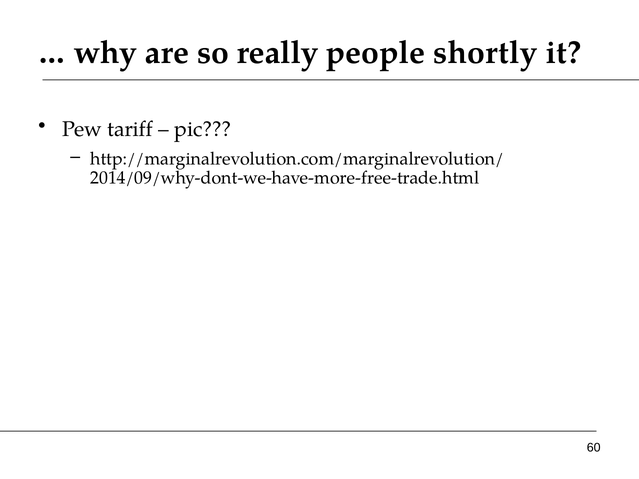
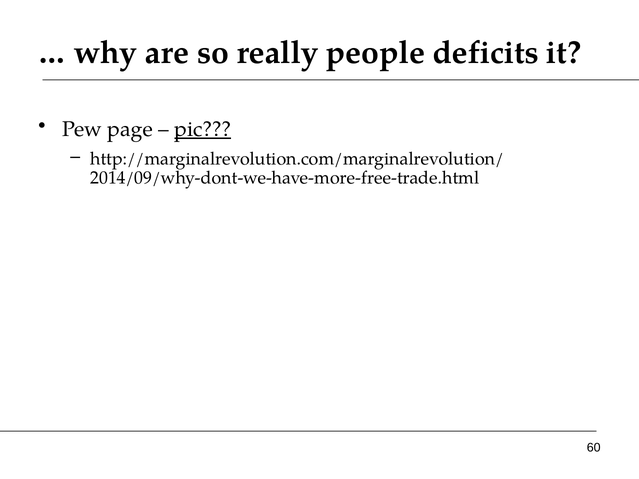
shortly: shortly -> deficits (486, 53)
tariff: tariff -> page (130, 129)
pic underline: none -> present (203, 129)
